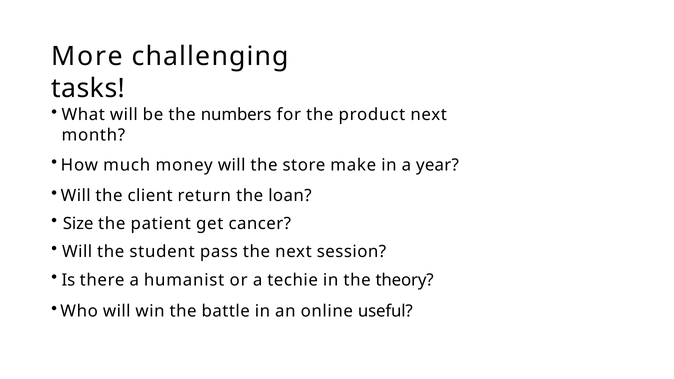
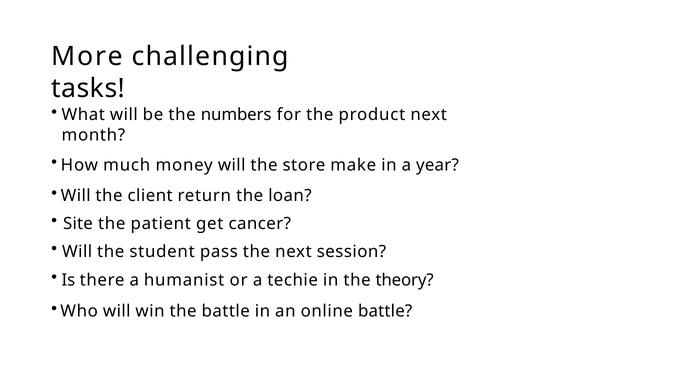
Size: Size -> Site (78, 224)
online useful: useful -> battle (385, 311)
